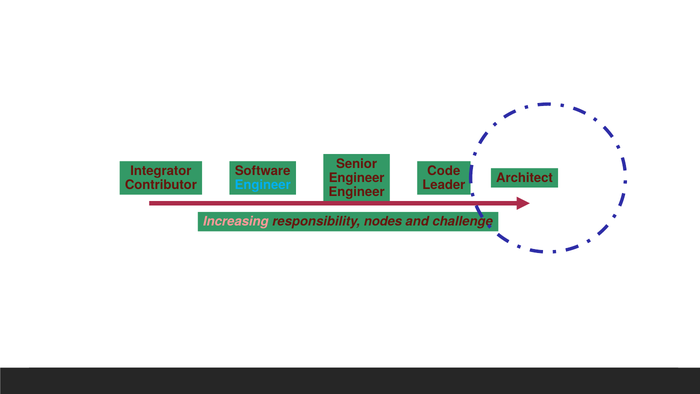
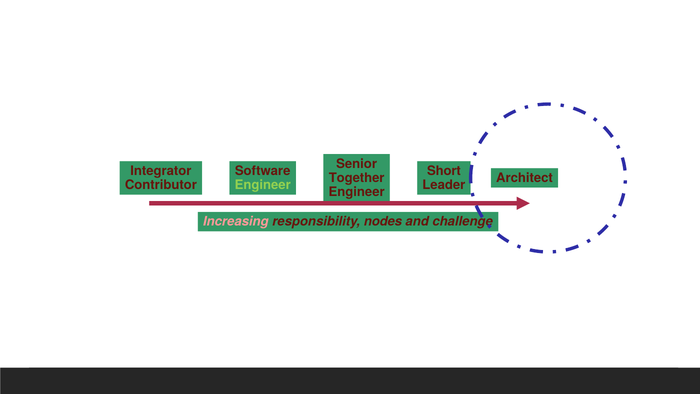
Code: Code -> Short (444, 171)
Engineer: Engineer -> Together (357, 178)
Engineer colour: light blue -> light green (263, 185)
